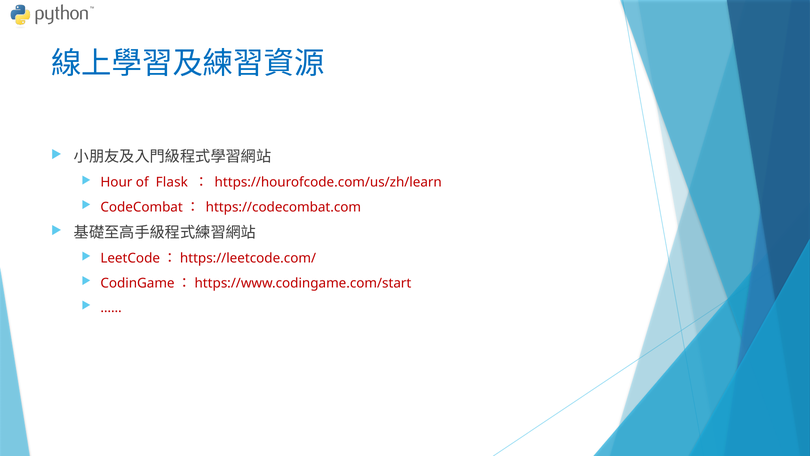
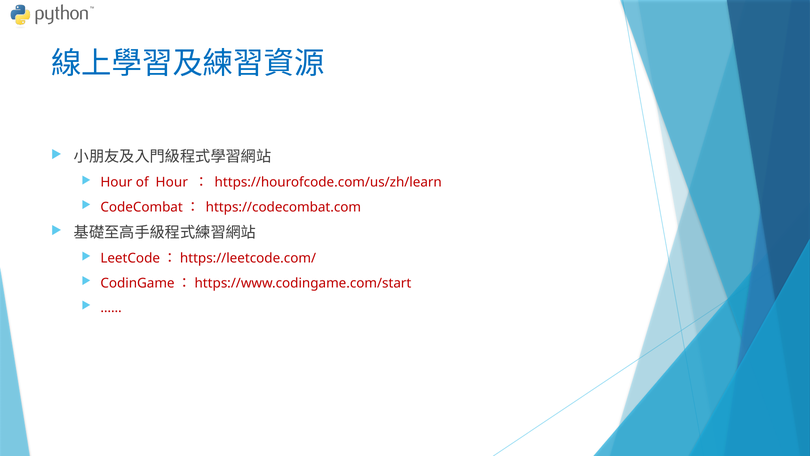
of Flask: Flask -> Hour (172, 182)
